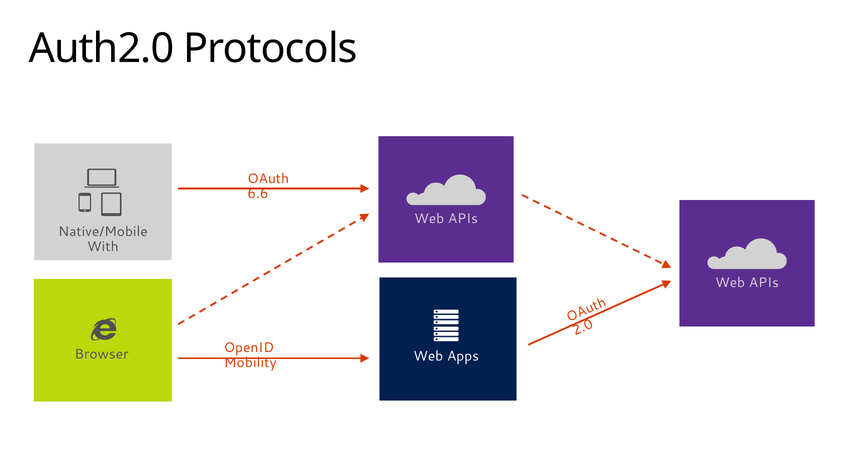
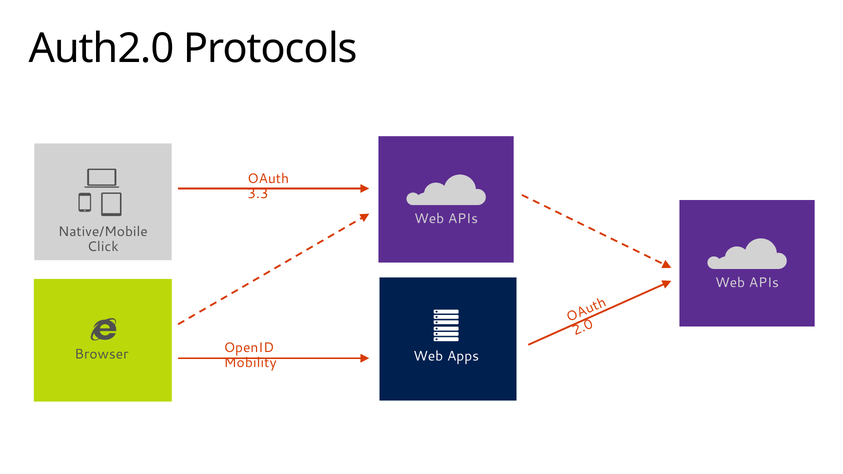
6.6: 6.6 -> 3.3 (258, 194)
With: With -> Click (103, 247)
